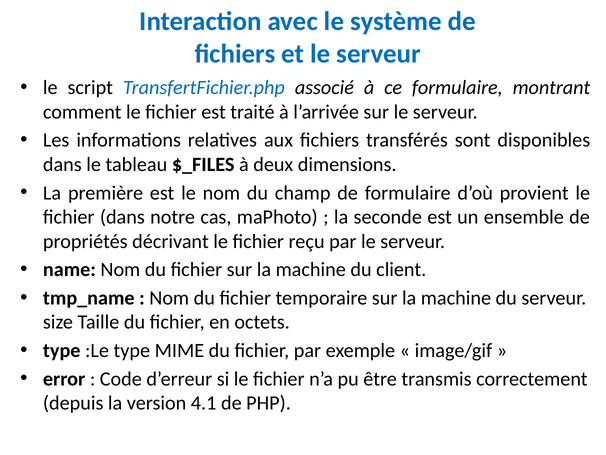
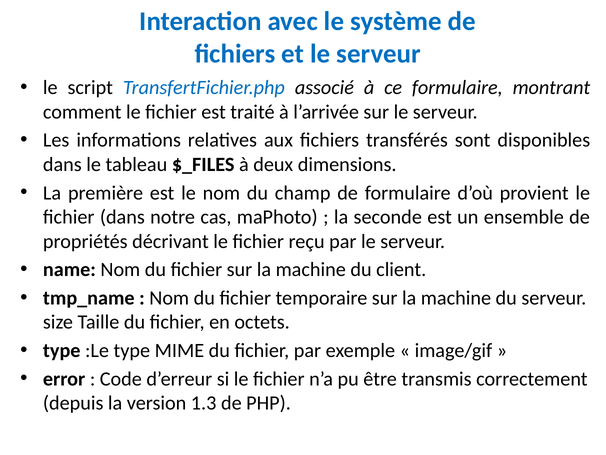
4.1: 4.1 -> 1.3 (204, 403)
